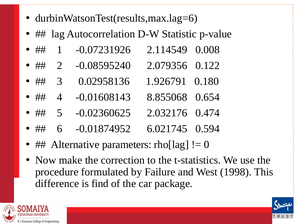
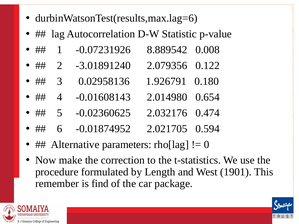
2.114549: 2.114549 -> 8.889542 (167, 50)
-0.08595240: -0.08595240 -> -3.01891240 (103, 66)
8.855068: 8.855068 -> 2.014980 (167, 97)
6.021745: 6.021745 -> 2.021705 (167, 129)
Failure: Failure -> Length (160, 172)
1998: 1998 -> 1901 (236, 172)
difference: difference -> remember (57, 184)
